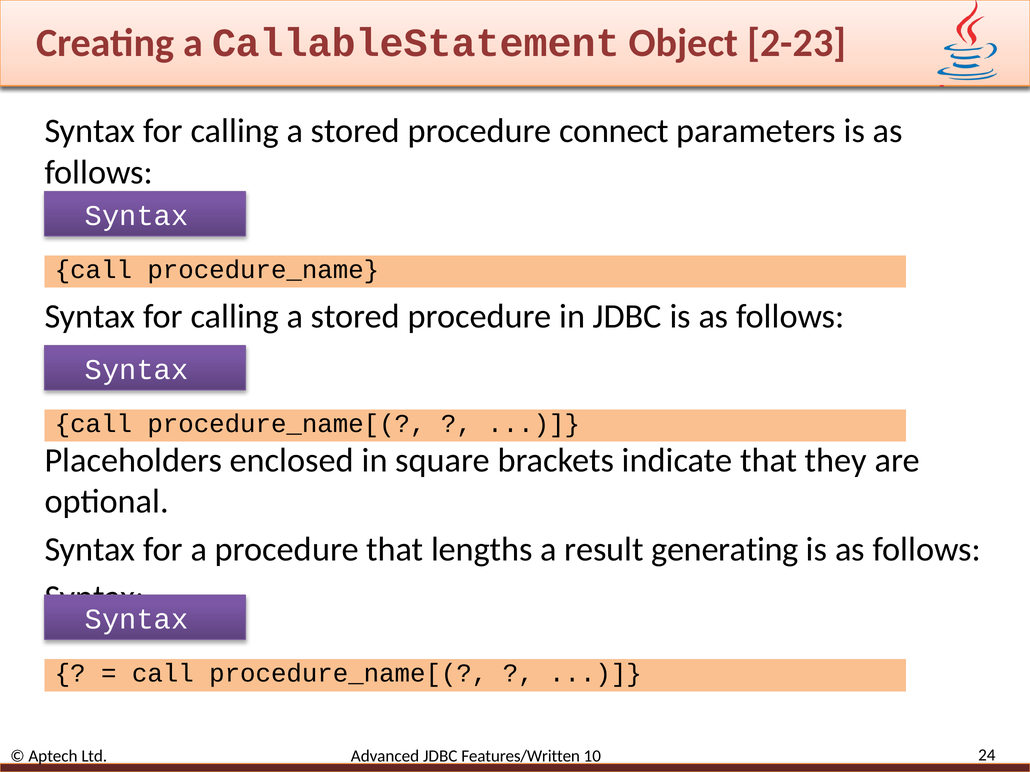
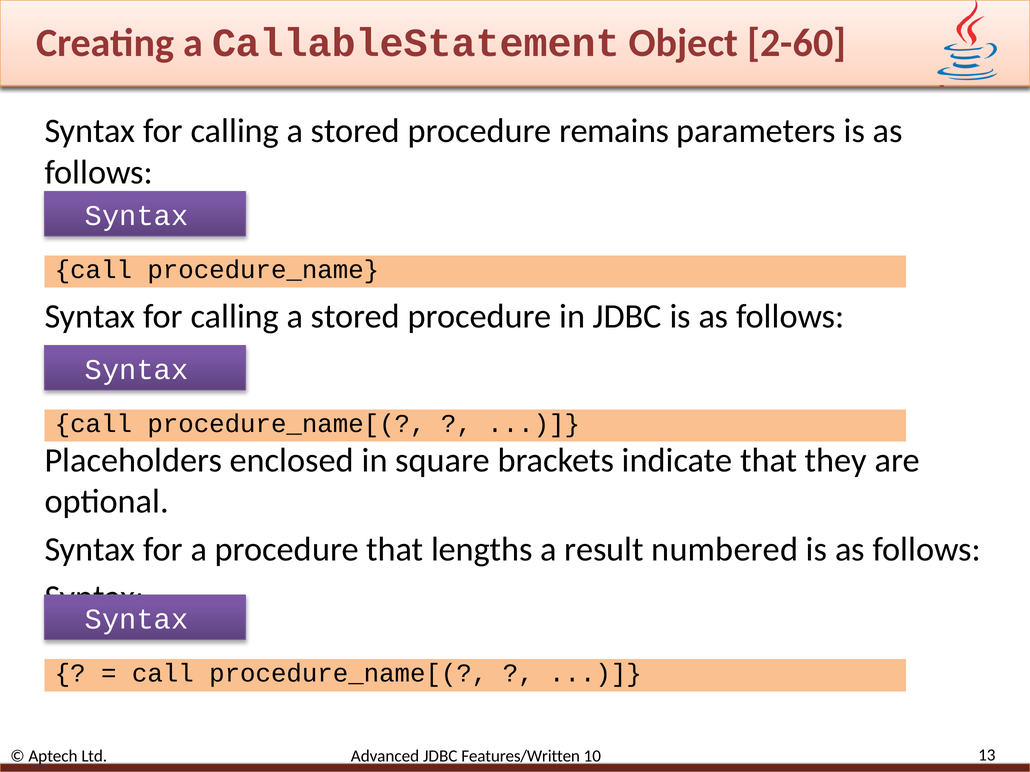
2-23: 2-23 -> 2-60 (797, 43)
connect: connect -> remains (614, 131)
generating: generating -> numbered (725, 550)
24: 24 -> 13 (987, 755)
